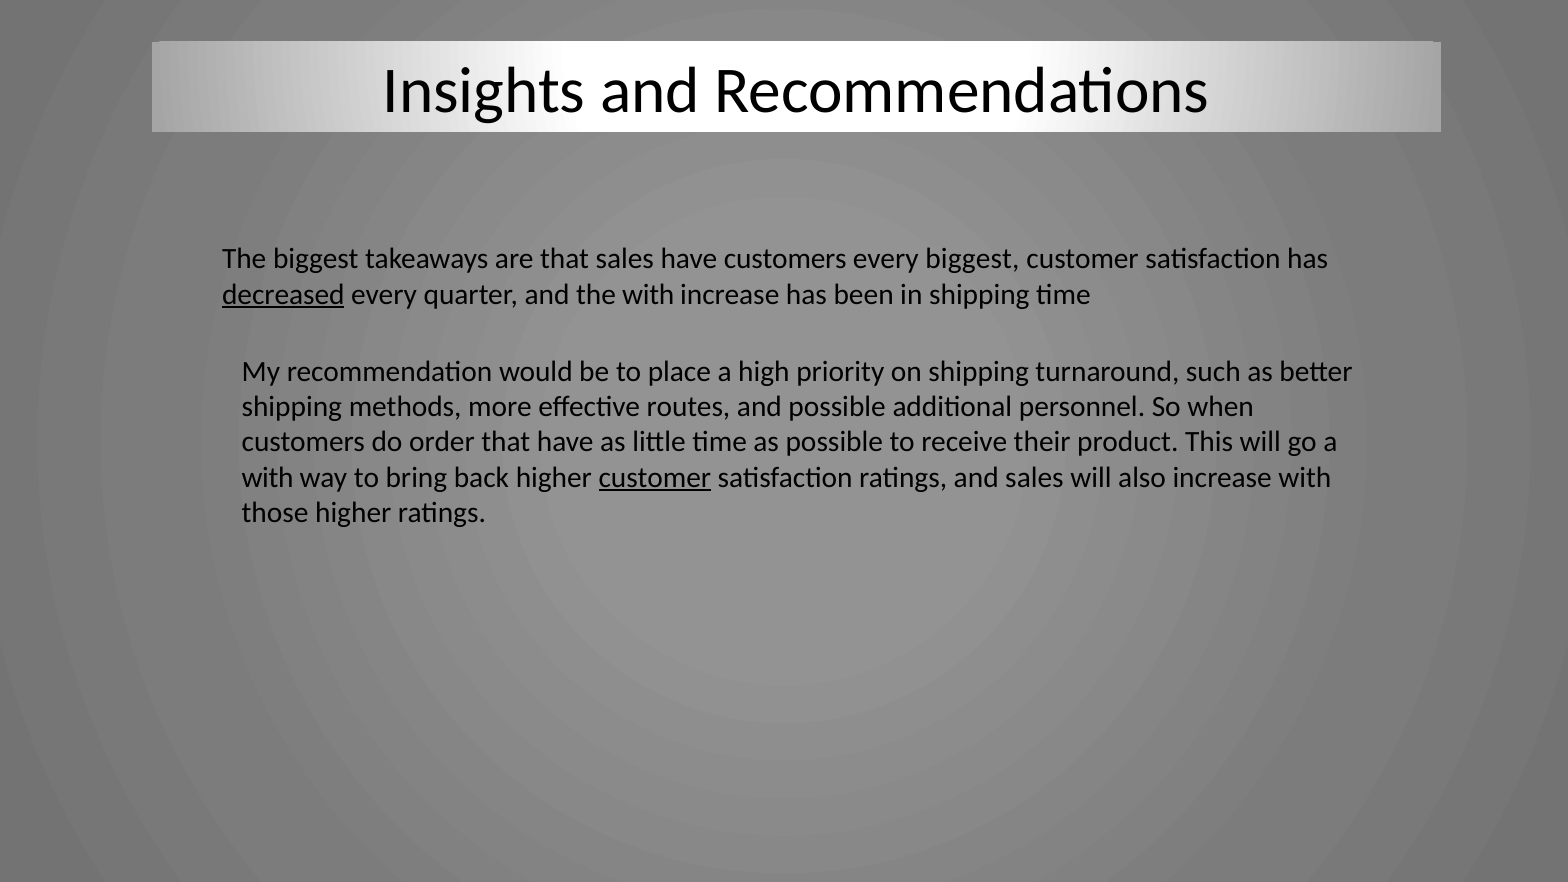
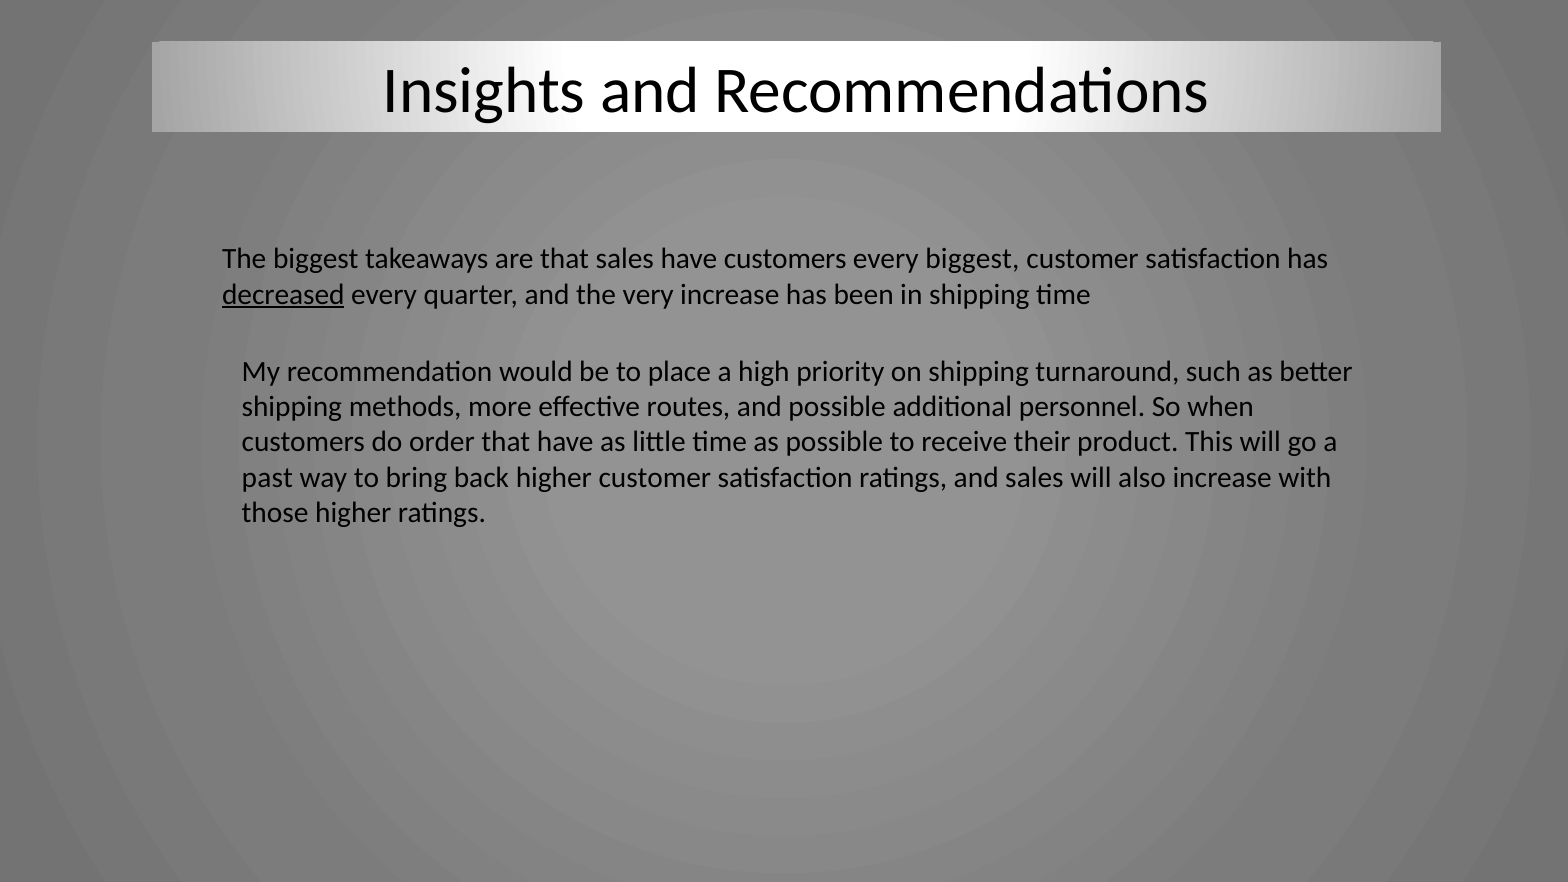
the with: with -> very (648, 294)
with: with -> past (267, 478)
customer underline: present -> none (655, 478)
